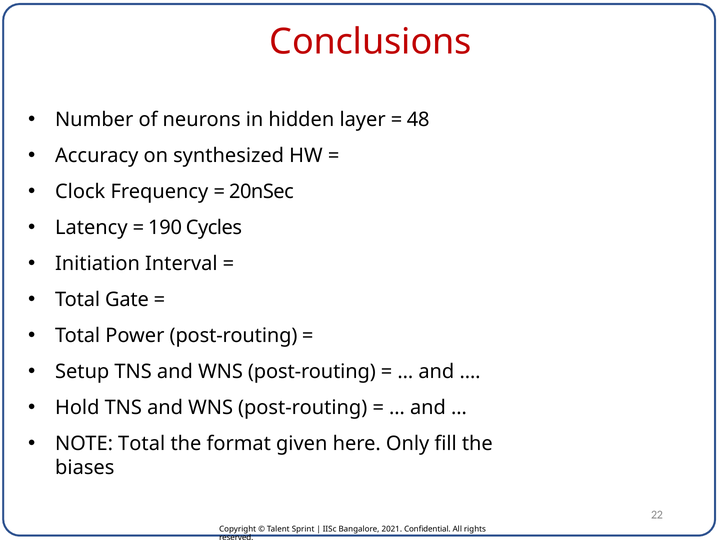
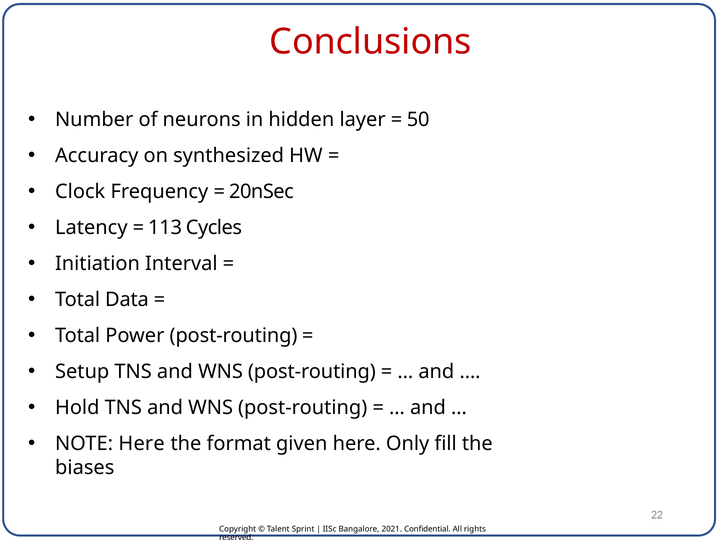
48: 48 -> 50 (418, 120)
190: 190 -> 113 (165, 228)
Gate: Gate -> Data (127, 300)
NOTE Total: Total -> Here (142, 444)
